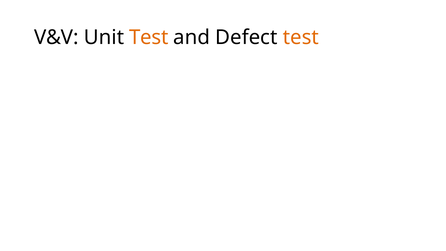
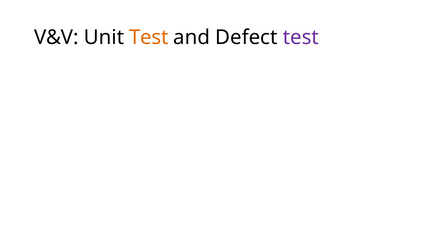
test colour: orange -> purple (301, 37)
